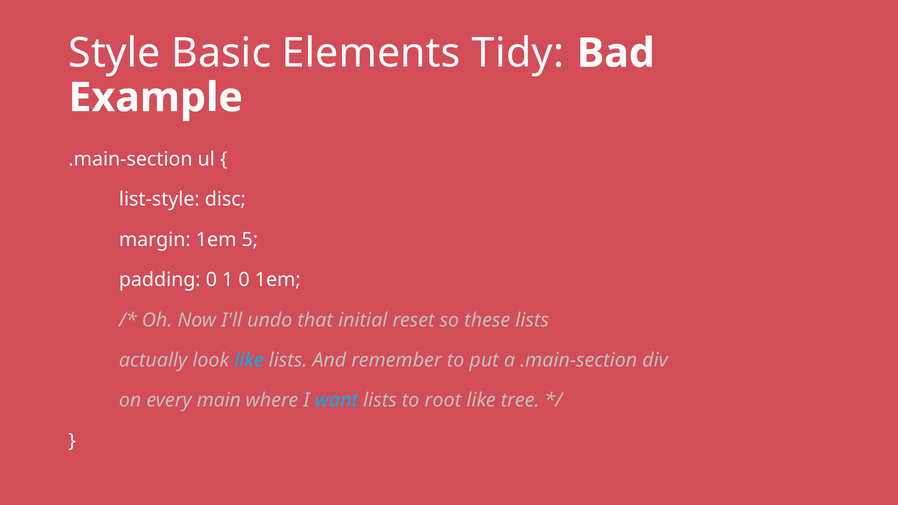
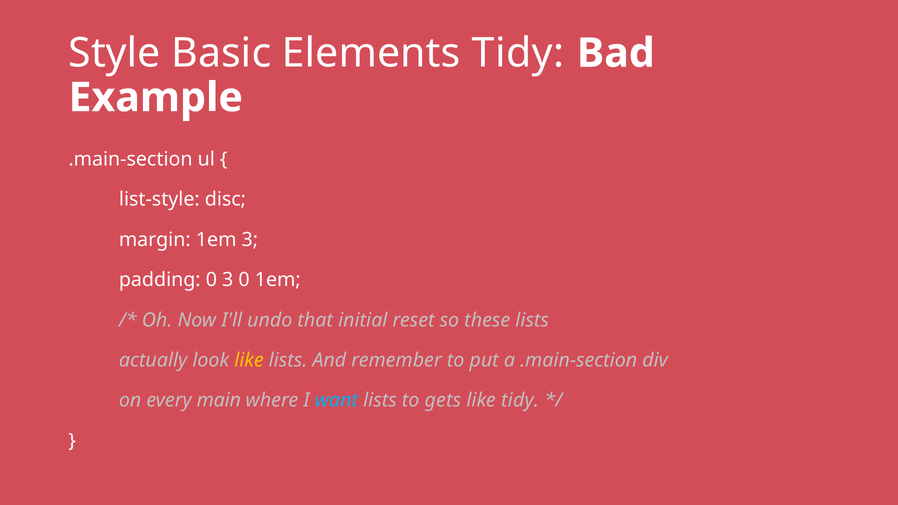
1em 5: 5 -> 3 (250, 240)
0 1: 1 -> 3 (228, 280)
like colour: light blue -> yellow (249, 360)
root: root -> gets (443, 401)
like tree: tree -> tidy (520, 401)
